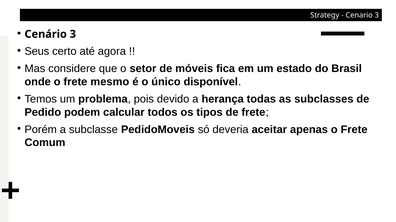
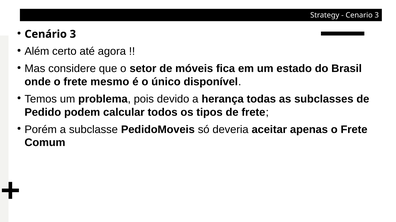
Seus: Seus -> Além (37, 52)
